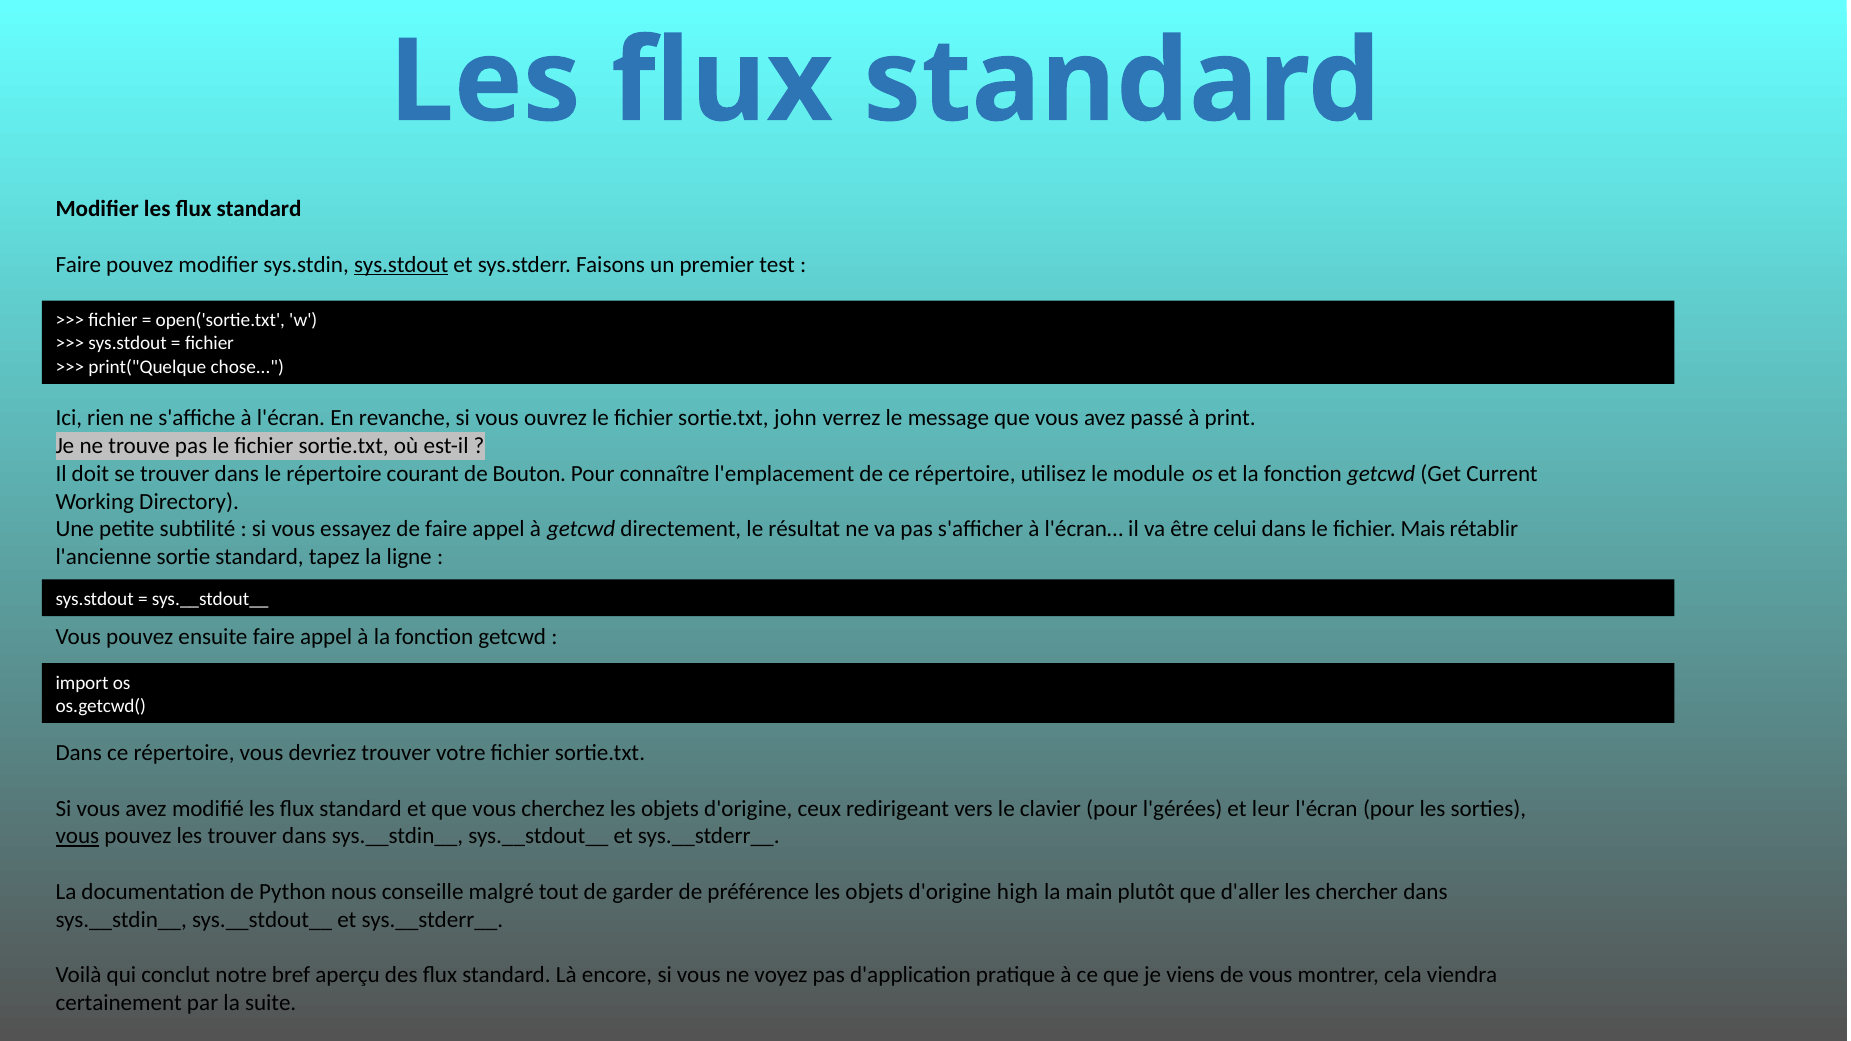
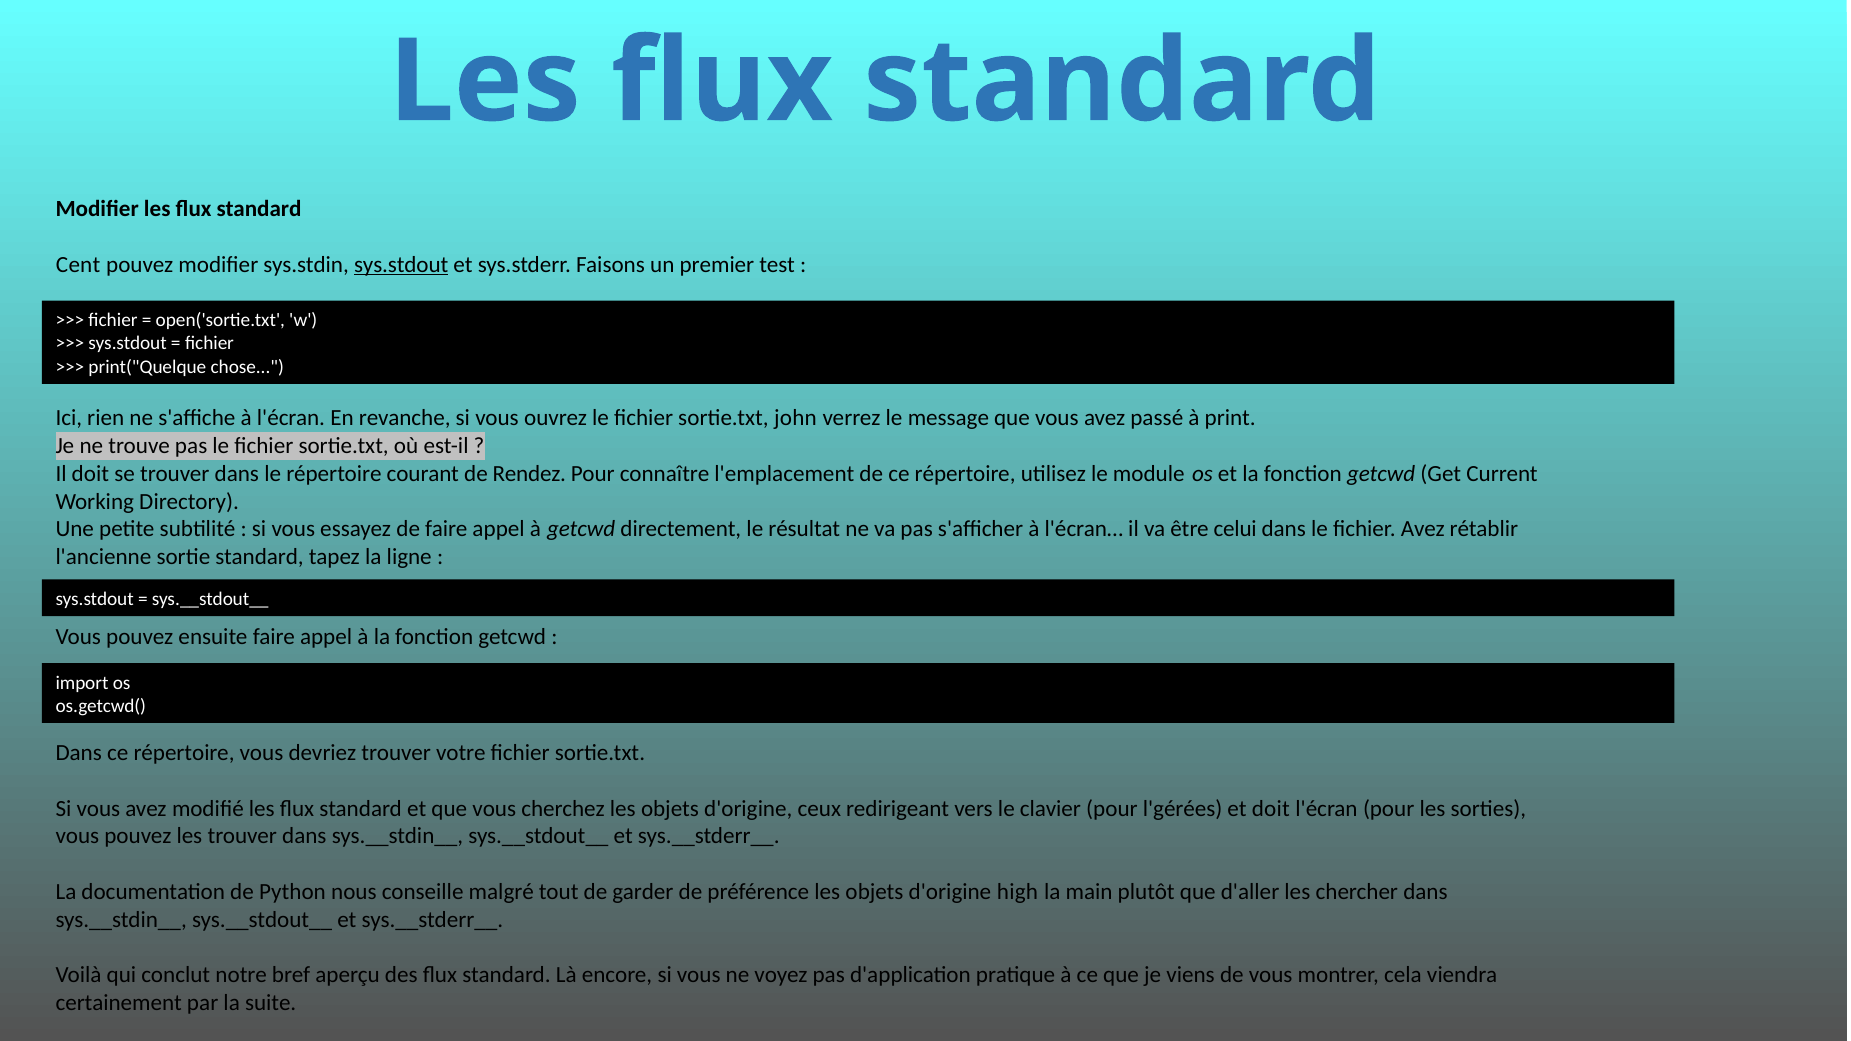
Faire: Faire -> Cent (78, 265)
Bouton: Bouton -> Rendez (529, 474)
fichier Mais: Mais -> Avez (1423, 529)
et leur: leur -> doit (1271, 809)
vous underline: present -> none (77, 836)
